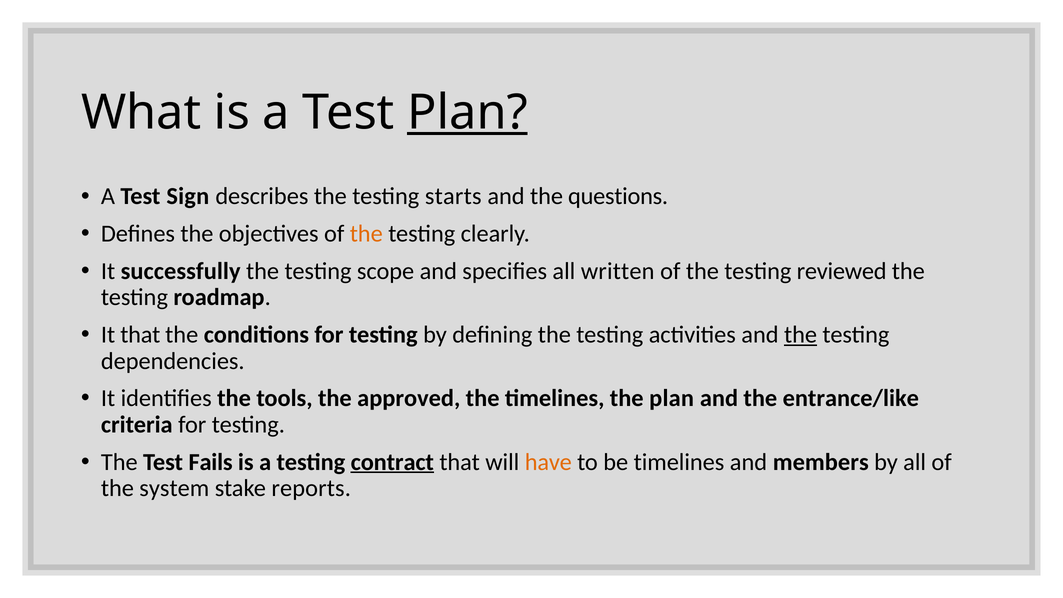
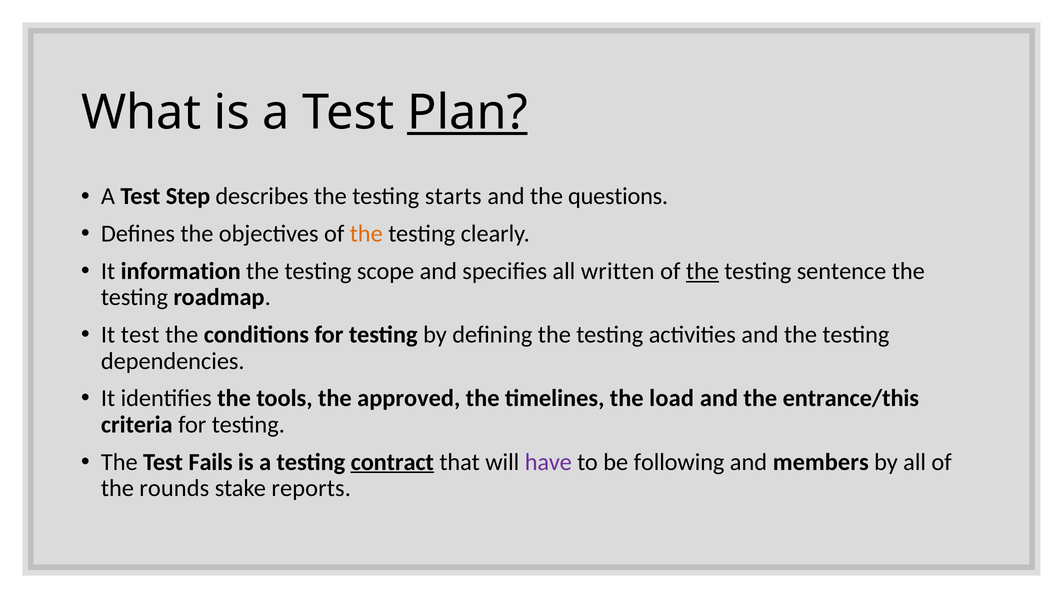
Sign: Sign -> Step (188, 196)
successfully: successfully -> information (181, 271)
the underline: none -> present (702, 271)
reviewed: reviewed -> sentence (842, 271)
It that: that -> test (140, 335)
the underline: present -> none (801, 335)
the plan: plan -> load (672, 398)
entrance/like: entrance/like -> entrance/this (851, 398)
have colour: orange -> purple (548, 462)
be timelines: timelines -> following (679, 462)
system: system -> rounds (174, 488)
